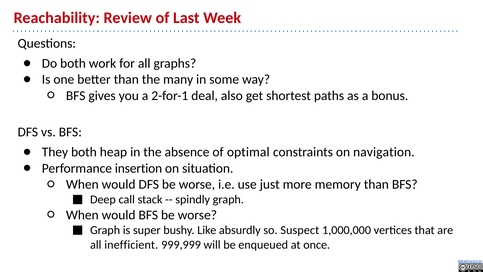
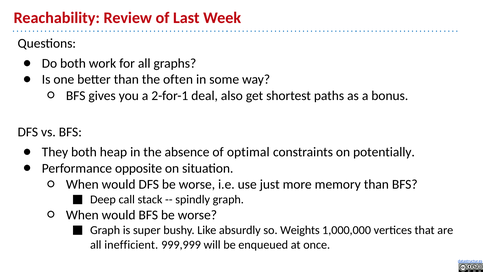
many: many -> often (178, 79)
navigation: navigation -> potentially (384, 152)
insertion: insertion -> opposite (139, 168)
Suspect: Suspect -> Weights (300, 230)
